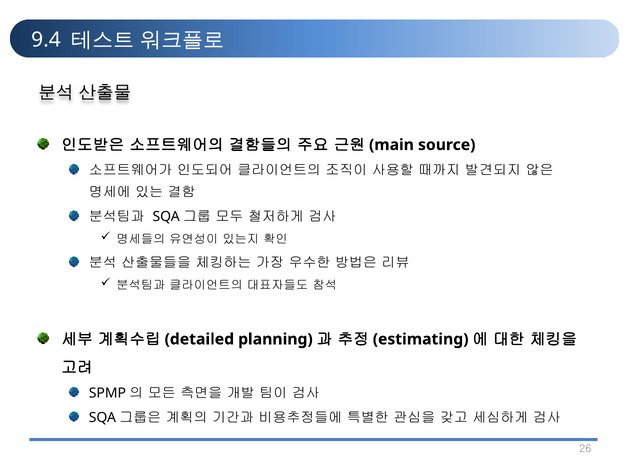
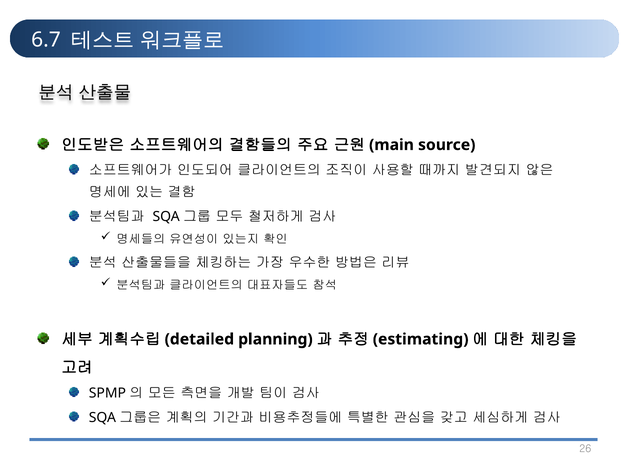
9.4: 9.4 -> 6.7 (46, 40)
